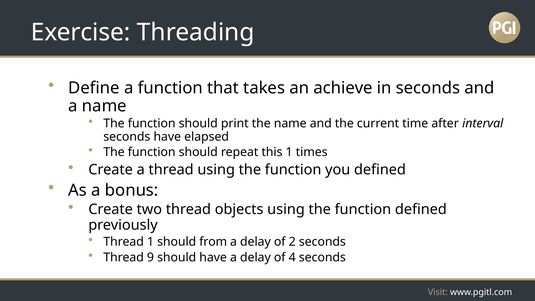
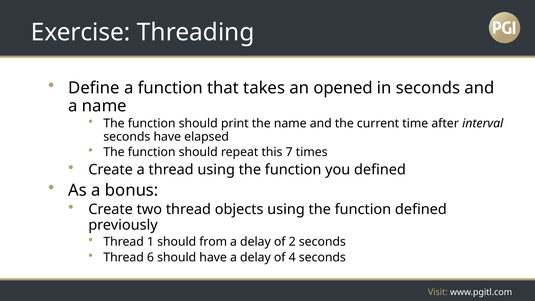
achieve: achieve -> opened (343, 88)
this 1: 1 -> 7 (289, 152)
9: 9 -> 6 (150, 257)
